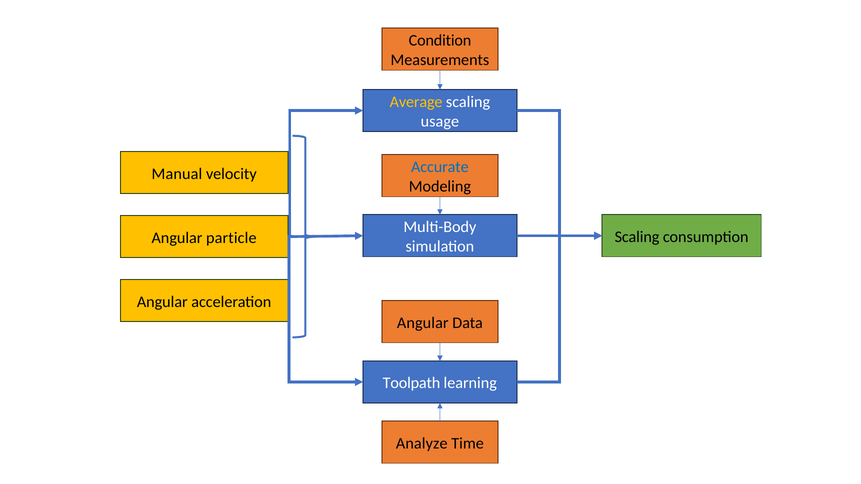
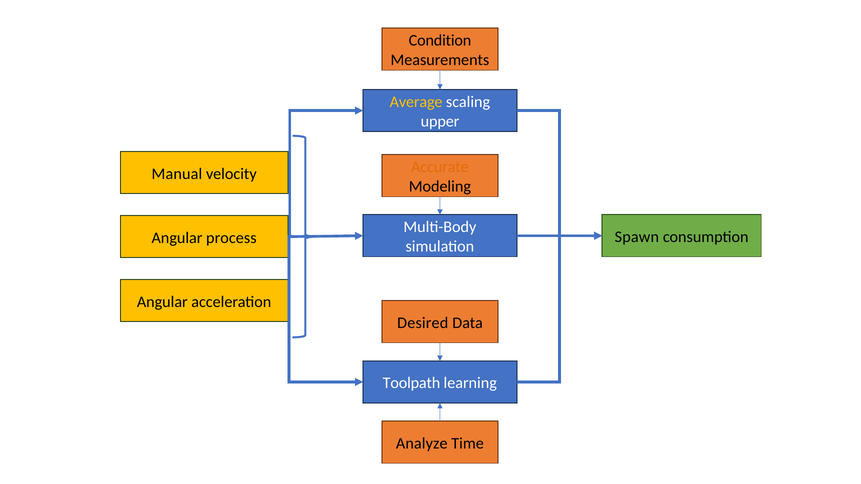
usage: usage -> upper (440, 121)
Accurate colour: blue -> orange (440, 167)
Scaling: Scaling -> Spawn (637, 237)
particle: particle -> process (231, 238)
Angular: Angular -> Desired (423, 323)
